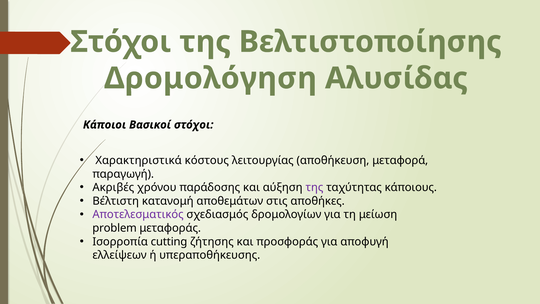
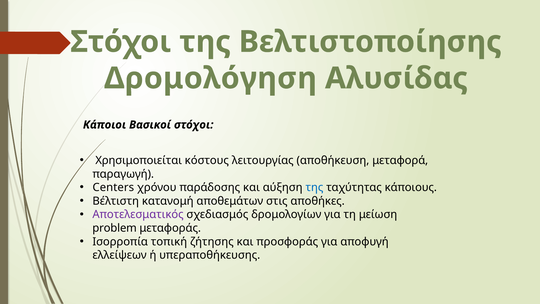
Χαρακτηριστικά: Χαρακτηριστικά -> Χρησιμοποιείται (139, 160)
Ακριβές: Ακριβές -> Centers (113, 187)
της colour: purple -> blue (314, 187)
cutting: cutting -> τοπική (169, 241)
